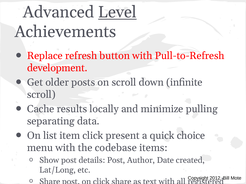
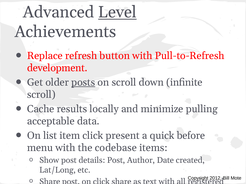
posts underline: none -> present (83, 83)
separating: separating -> acceptable (51, 121)
choice: choice -> before (191, 136)
